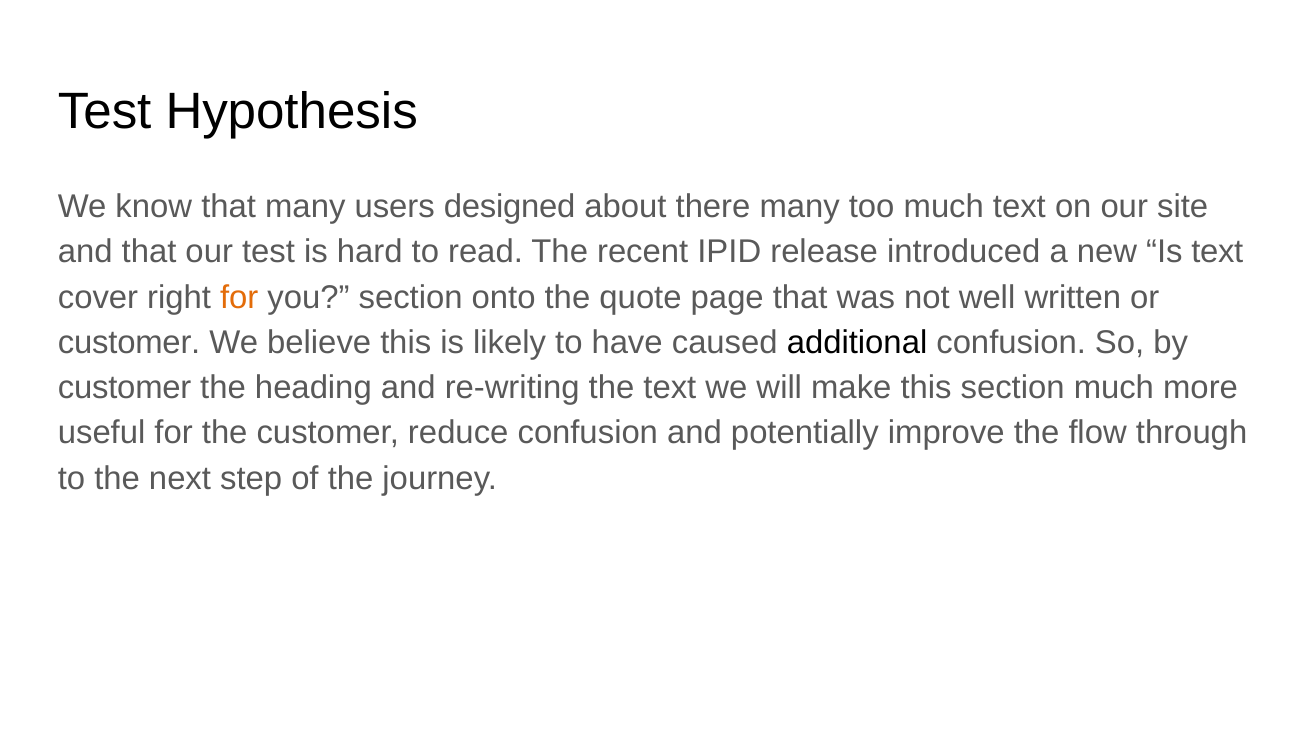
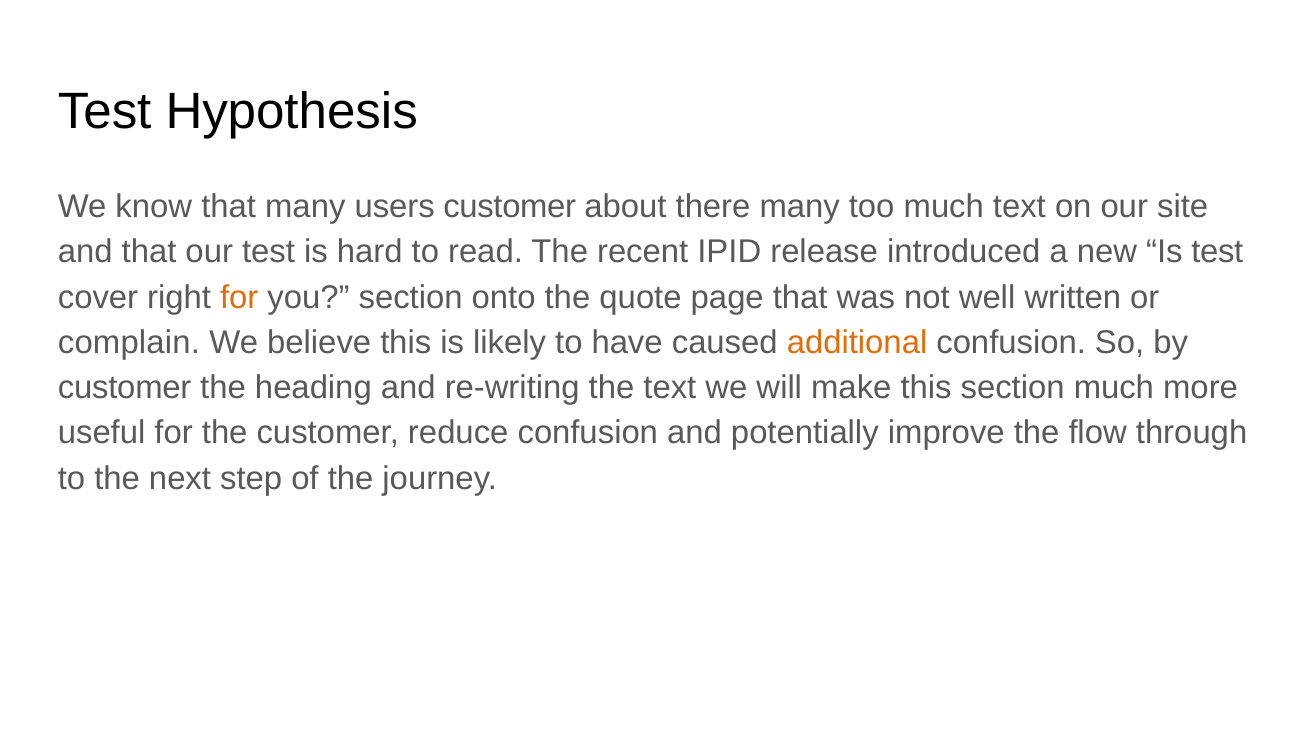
users designed: designed -> customer (510, 207)
Is text: text -> test (1217, 252)
customer: customer -> complain (129, 343)
additional colour: black -> orange (857, 343)
